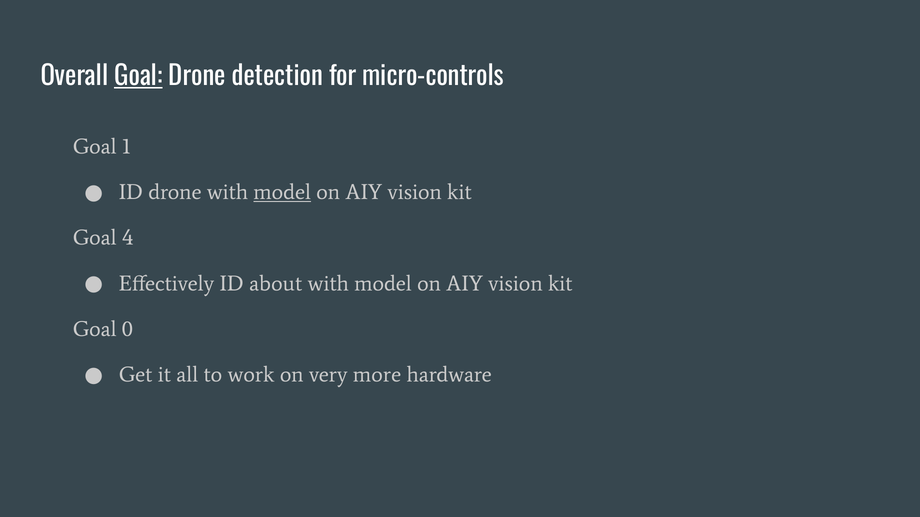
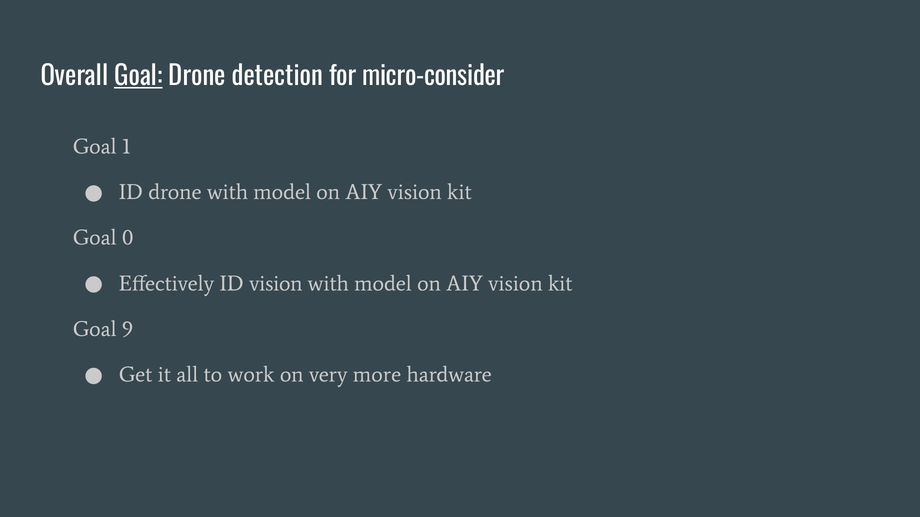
micro-controls: micro-controls -> micro-consider (433, 76)
model underline: present -> none (282, 192)
4: 4 -> 0 (128, 238)
ID about: about -> vision (276, 284)
0: 0 -> 9 (127, 329)
